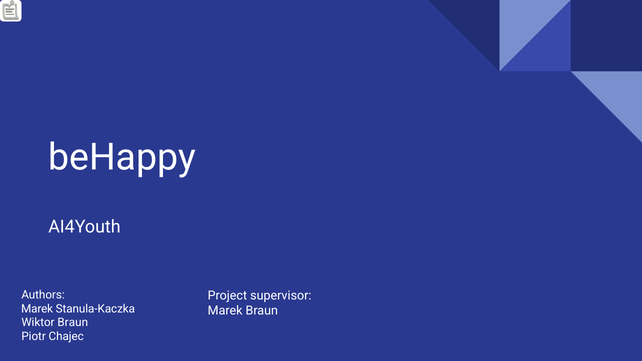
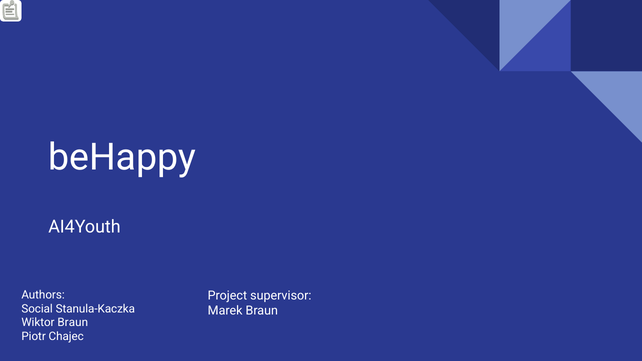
Marek: Marek -> Social (37, 309)
